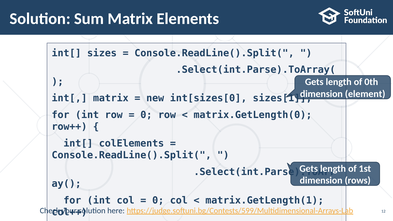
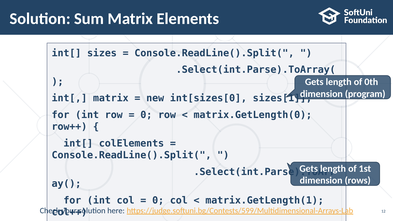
element: element -> program (365, 94)
